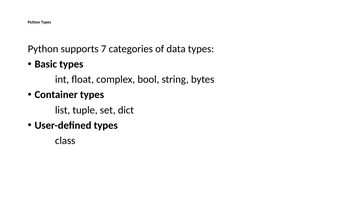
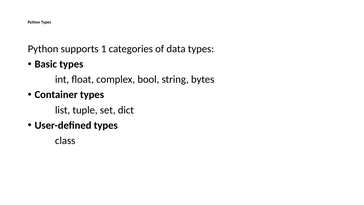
7: 7 -> 1 (104, 49)
